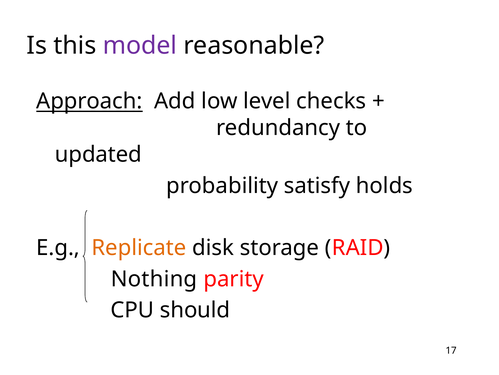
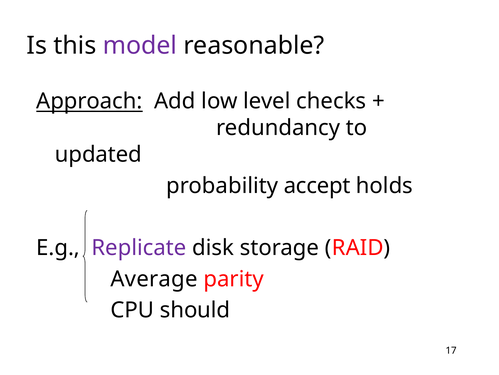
satisfy: satisfy -> accept (317, 185)
Replicate colour: orange -> purple (139, 247)
Nothing: Nothing -> Average (154, 279)
